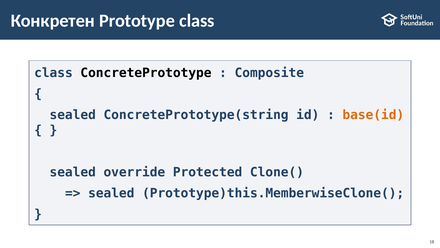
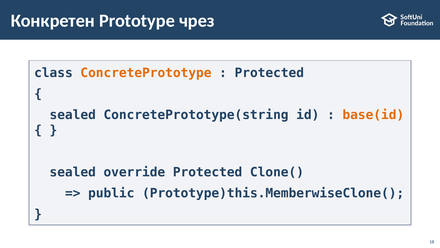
Prototype class: class -> чрез (197, 21)
ConcretePrototype colour: black -> orange (146, 73)
Composite: Composite -> Protected (269, 73)
sealed: sealed -> public (111, 193)
